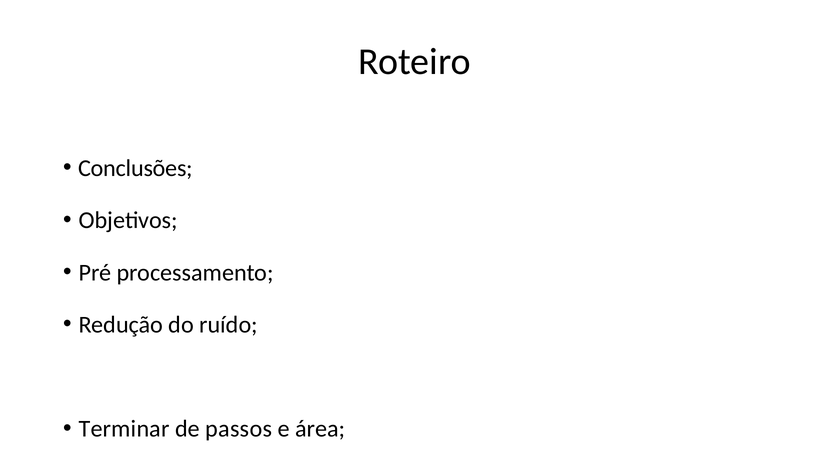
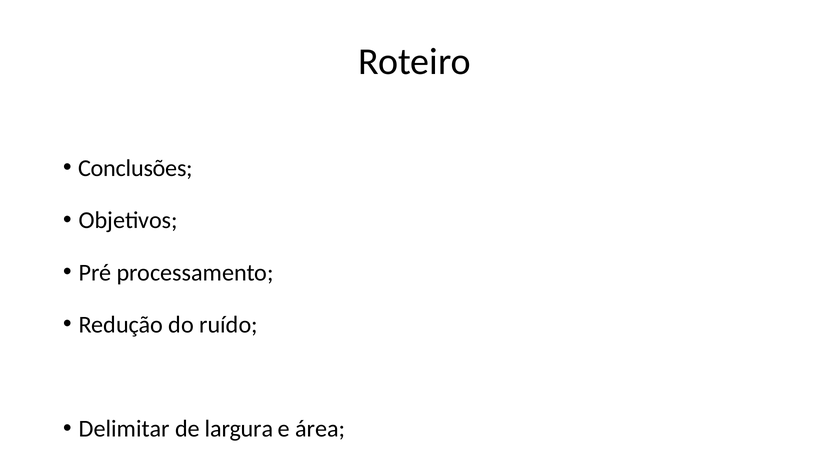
Terminar: Terminar -> Delimitar (124, 429)
de passos: passos -> largura (239, 429)
